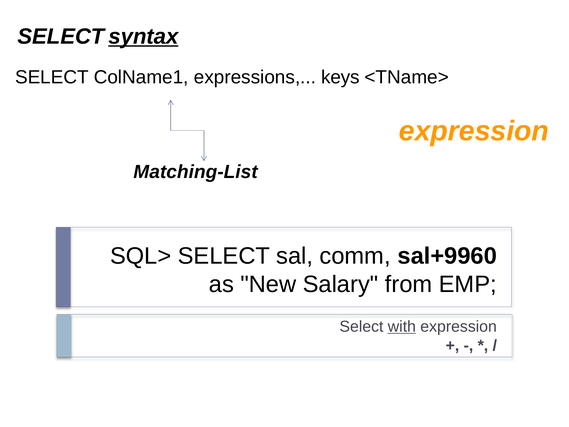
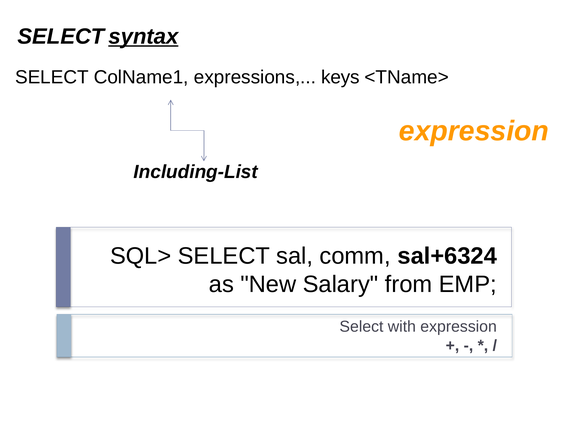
Matching-List: Matching-List -> Including-List (196, 172)
sal+9960: sal+9960 -> sal+6324 (447, 256)
with underline: present -> none (402, 326)
